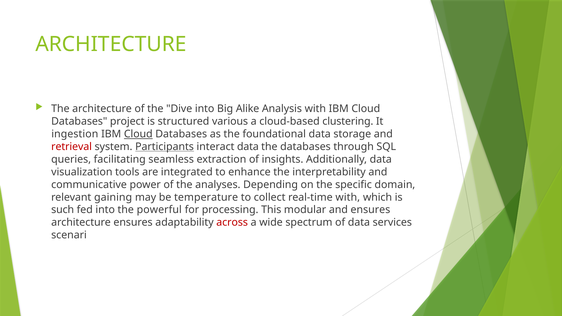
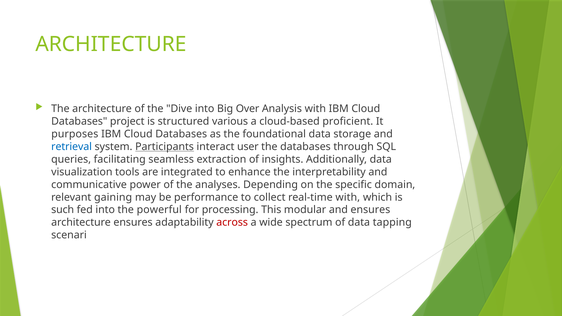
Alike: Alike -> Over (248, 109)
clustering: clustering -> proficient (348, 121)
ingestion: ingestion -> purposes (75, 134)
Cloud underline: present -> none (138, 134)
retrieval colour: red -> blue (72, 147)
interact data: data -> user (248, 147)
temperature: temperature -> performance (206, 197)
services: services -> tapping (392, 223)
